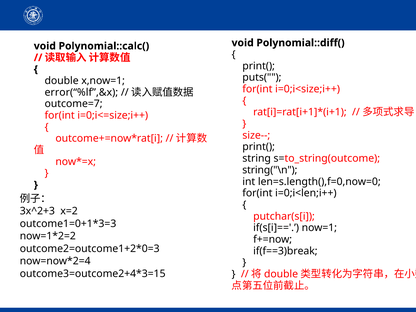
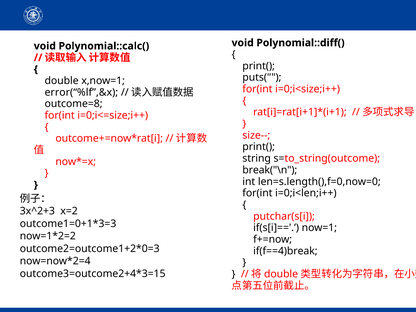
outcome=7: outcome=7 -> outcome=8 (74, 104)
string("\n: string("\n -> break("\n (270, 170)
if(f==3)break: if(f==3)break -> if(f==4)break (285, 251)
